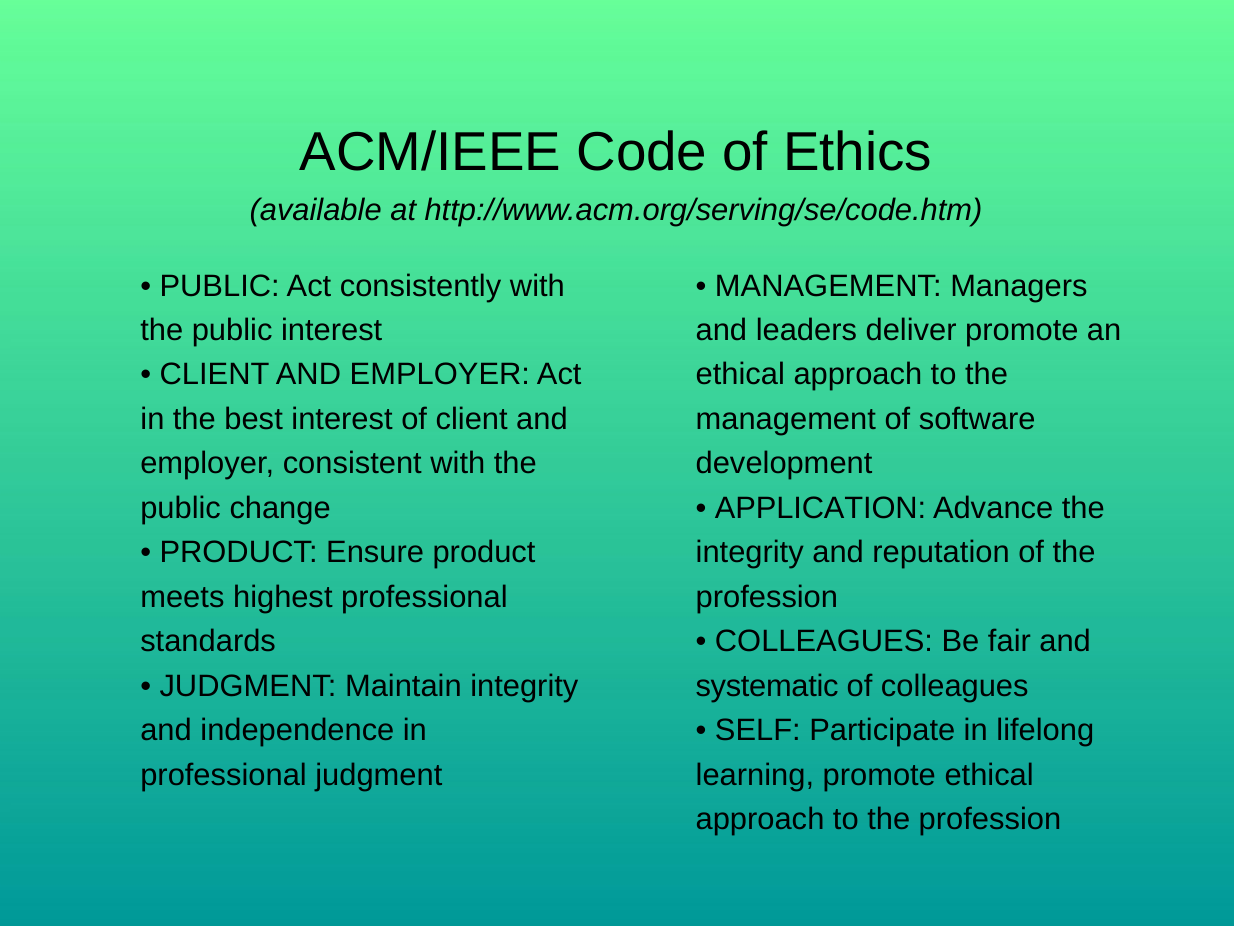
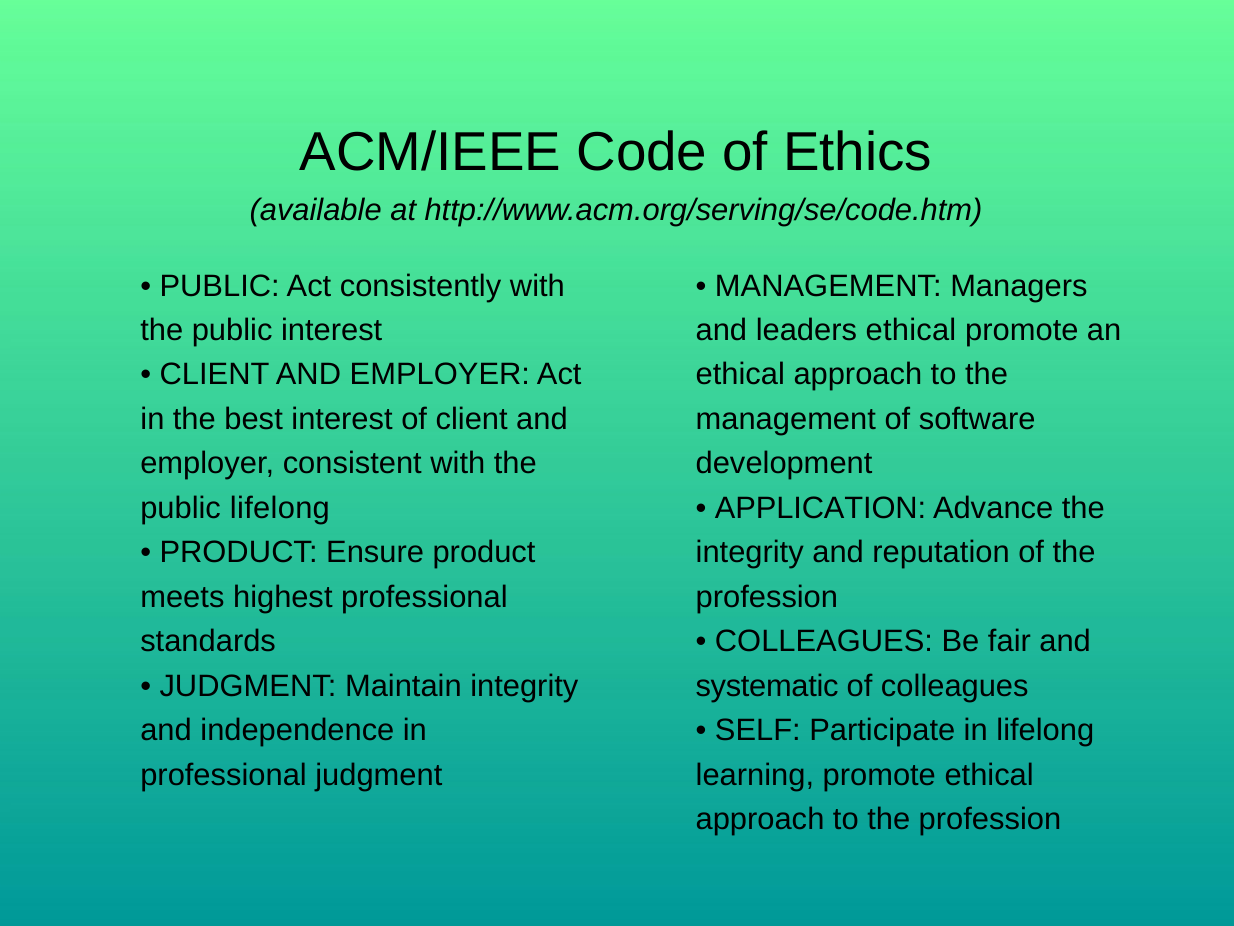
leaders deliver: deliver -> ethical (911, 330)
public change: change -> lifelong (280, 508)
